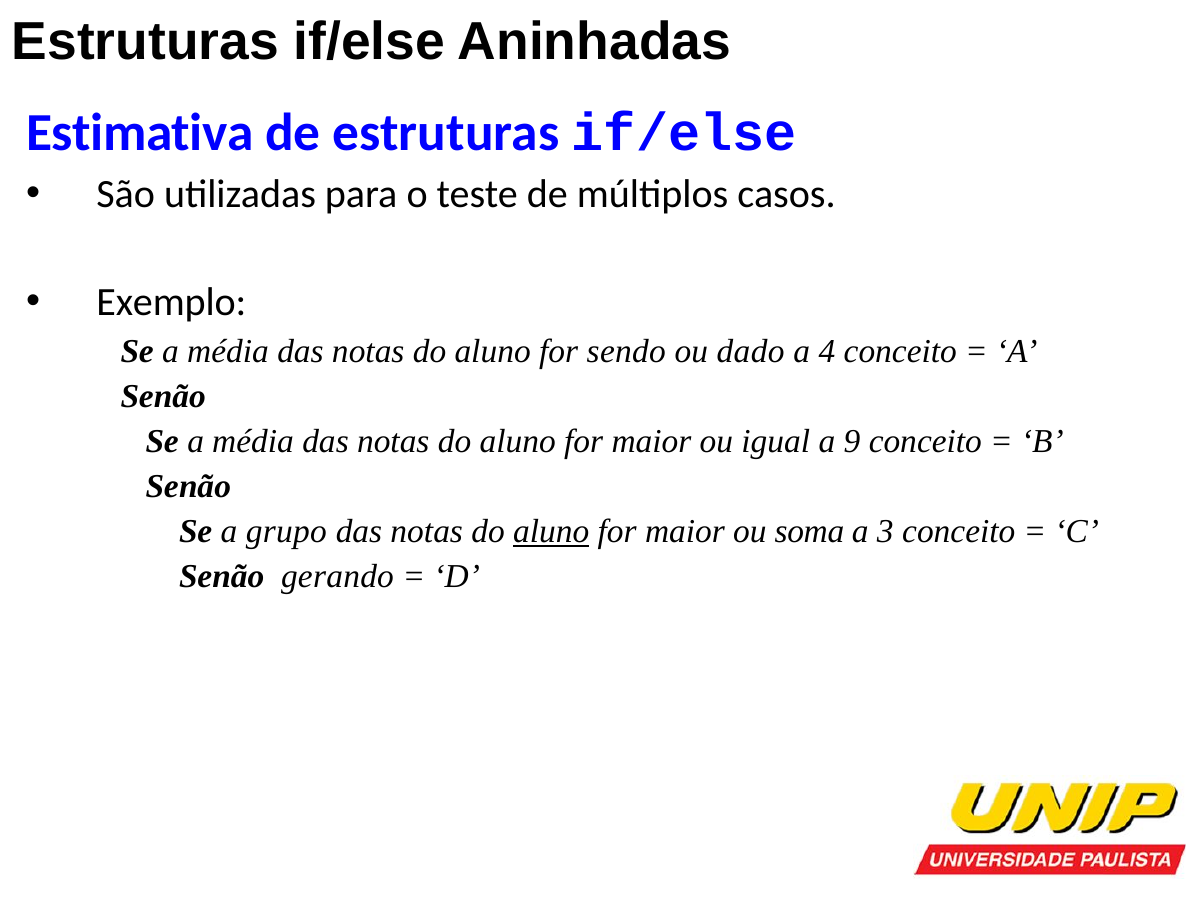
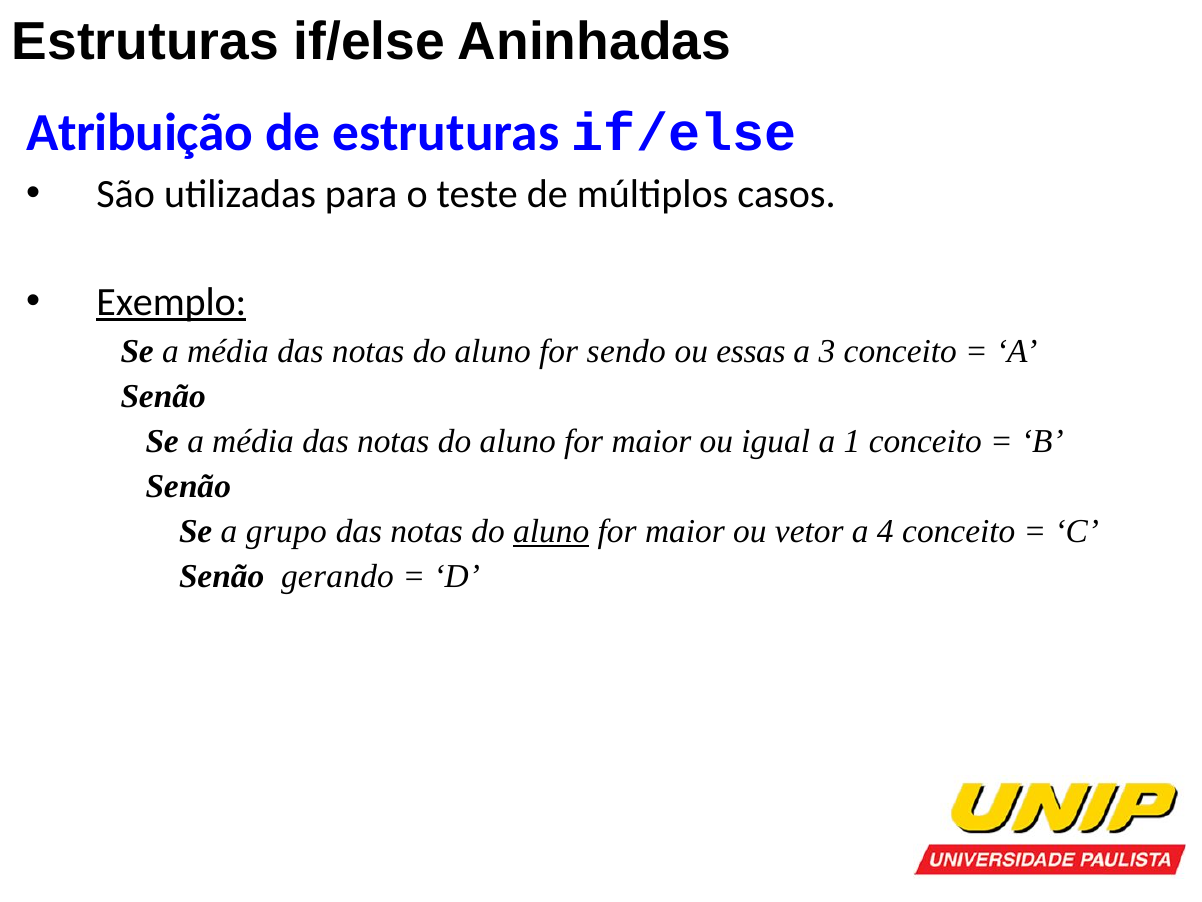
Estimativa: Estimativa -> Atribuição (140, 133)
Exemplo underline: none -> present (171, 302)
dado: dado -> essas (751, 351)
4: 4 -> 3 (827, 351)
9: 9 -> 1 (852, 441)
soma: soma -> vetor (809, 531)
3: 3 -> 4 (885, 531)
